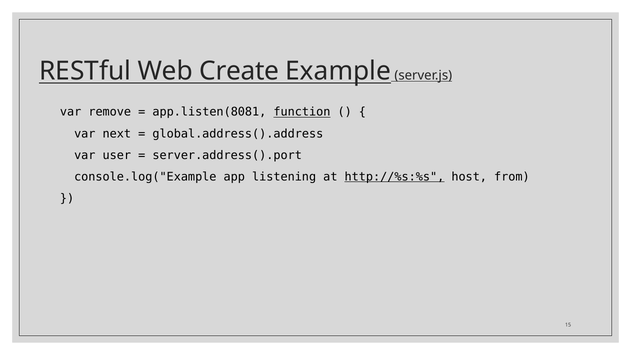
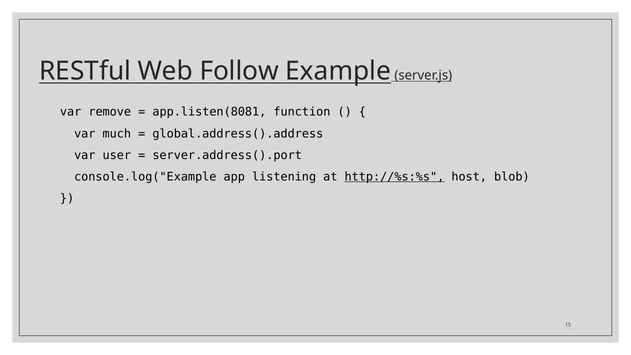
Create: Create -> Follow (239, 71)
function underline: present -> none (302, 112)
next: next -> much (117, 134)
from: from -> blob (512, 177)
